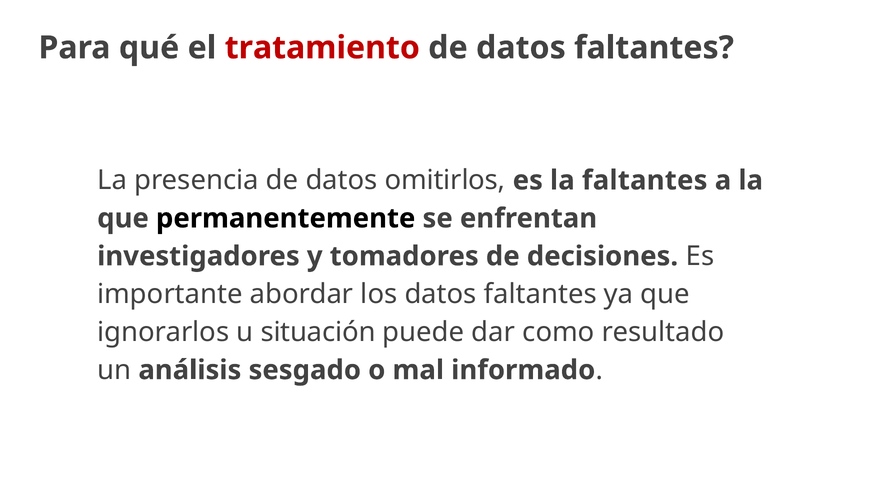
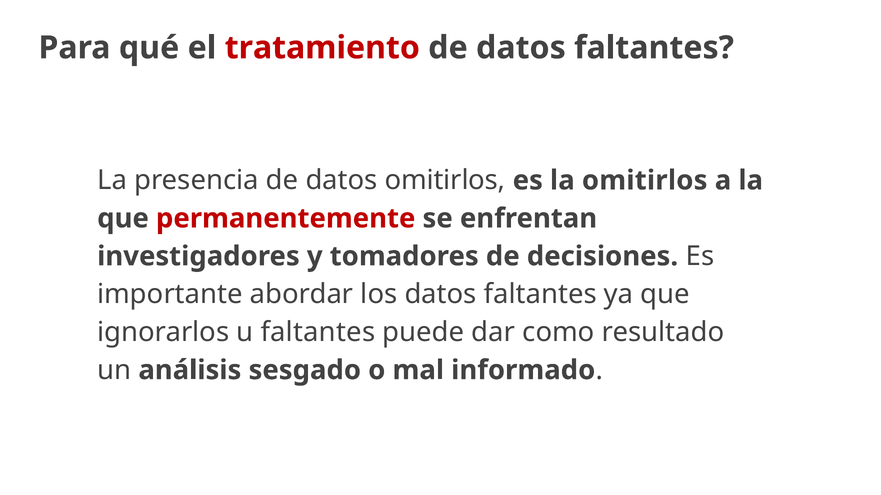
la faltantes: faltantes -> omitirlos (645, 181)
permanentemente colour: black -> red (286, 219)
u situación: situación -> faltantes (318, 333)
